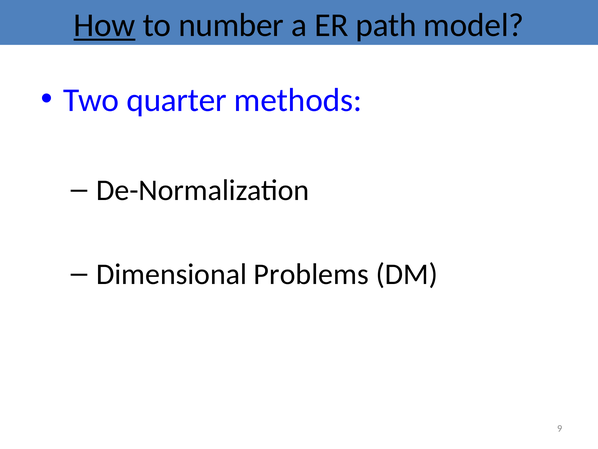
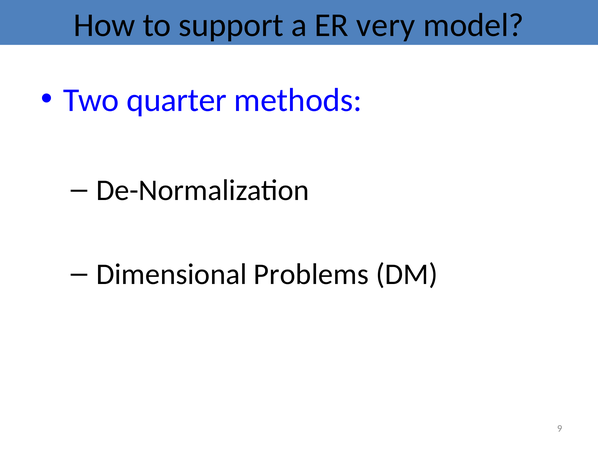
How underline: present -> none (104, 25)
number: number -> support (231, 25)
path: path -> very (386, 25)
